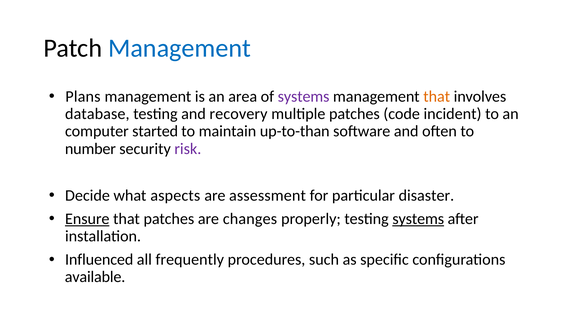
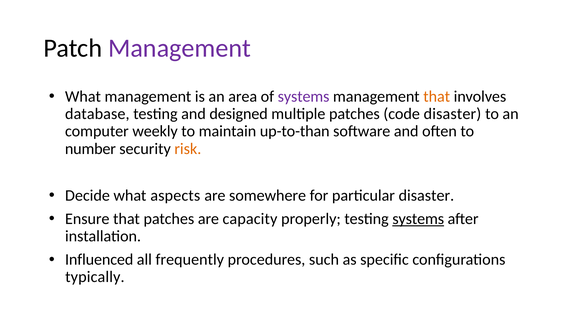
Management colour: blue -> purple (179, 48)
Plans: Plans -> What (83, 96)
recovery: recovery -> designed (239, 114)
code incident: incident -> disaster (452, 114)
started: started -> weekly (155, 131)
risk colour: purple -> orange (188, 149)
assessment: assessment -> somewhere (268, 195)
Ensure underline: present -> none (87, 219)
changes: changes -> capacity (250, 219)
available: available -> typically (95, 277)
